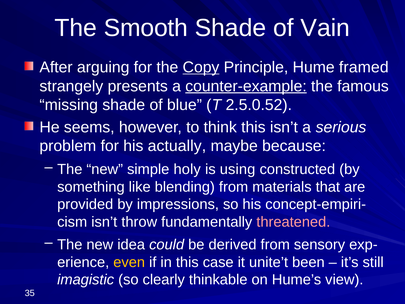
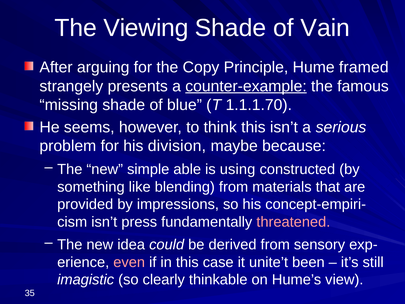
Smooth: Smooth -> Viewing (146, 28)
Copy underline: present -> none (201, 67)
2.5.0.52: 2.5.0.52 -> 1.1.1.70 (259, 105)
actually: actually -> division (177, 146)
holy: holy -> able (187, 169)
throw: throw -> press (139, 222)
even colour: yellow -> pink (129, 262)
